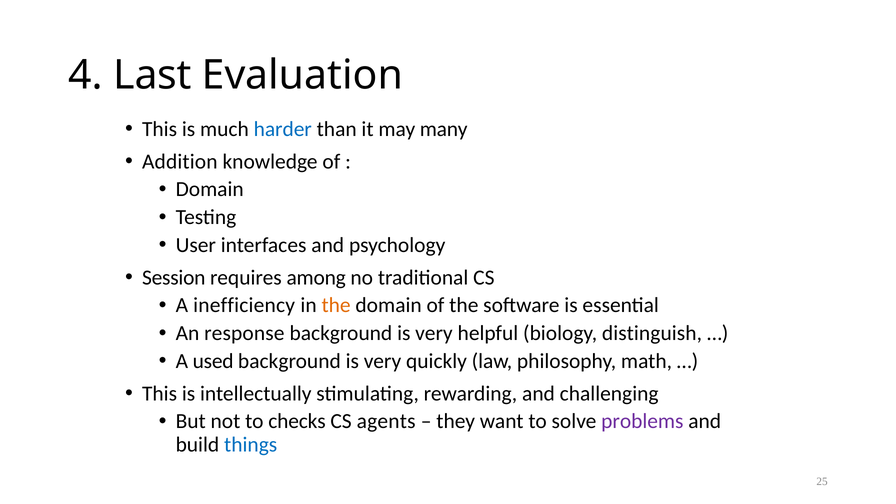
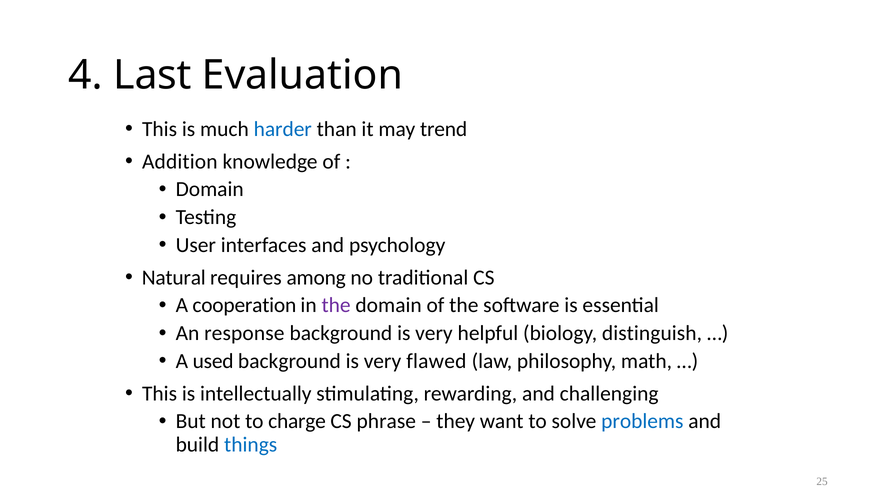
many: many -> trend (444, 129)
Session: Session -> Natural (174, 278)
inefficiency: inefficiency -> cooperation (244, 305)
the colour: orange -> purple (336, 305)
quickly: quickly -> flawed (436, 361)
checks: checks -> charge (297, 421)
agents: agents -> phrase (386, 421)
problems colour: purple -> blue (642, 421)
